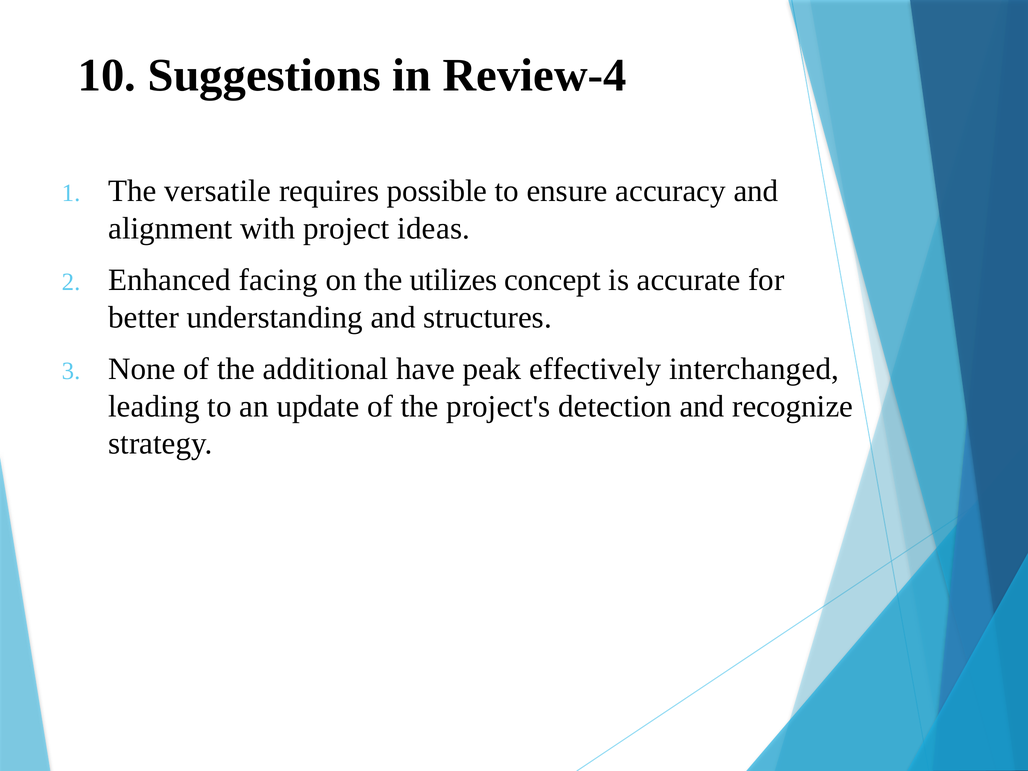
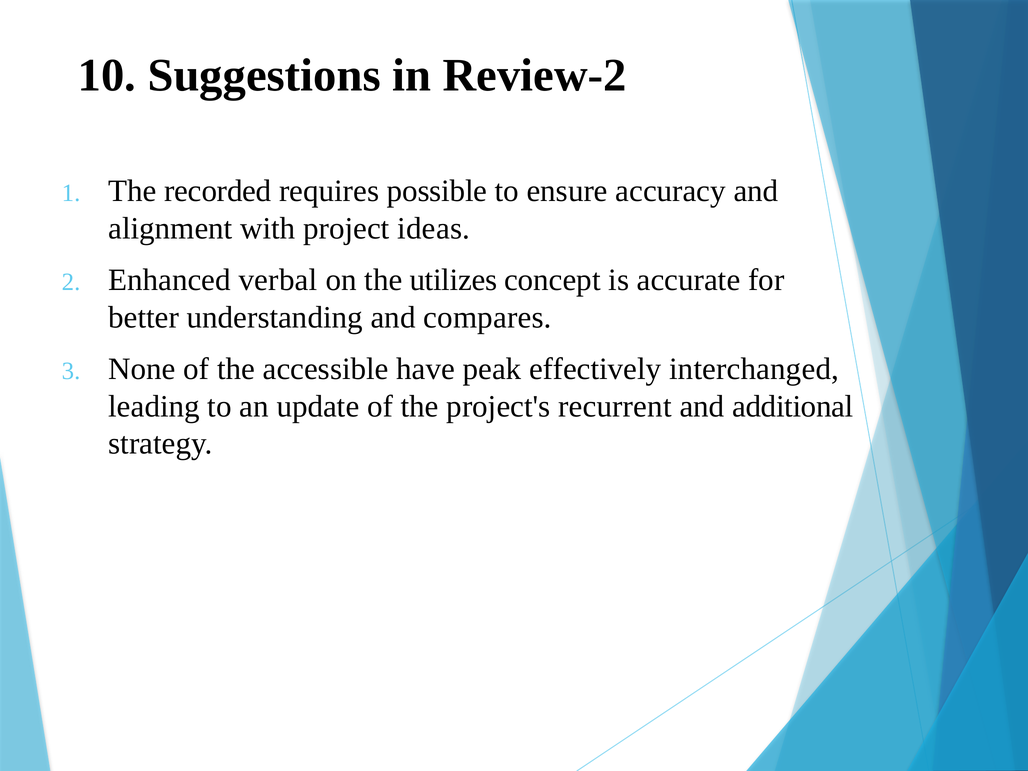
Review-4: Review-4 -> Review-2 (535, 75)
versatile: versatile -> recorded (218, 191)
facing: facing -> verbal (278, 280)
structures: structures -> compares (487, 317)
additional: additional -> accessible (326, 369)
detection: detection -> recurrent (615, 406)
recognize: recognize -> additional (793, 406)
